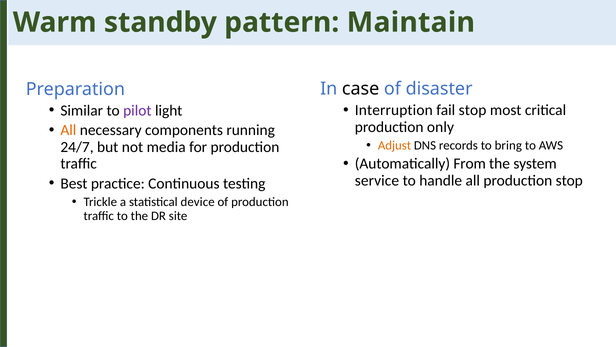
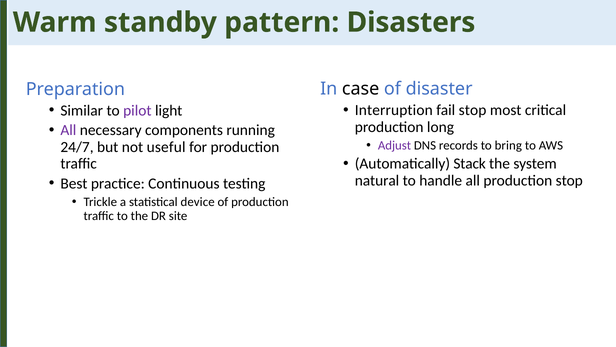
Maintain: Maintain -> Disasters (411, 22)
only: only -> long (441, 127)
All colour: orange -> purple (68, 130)
Adjust colour: orange -> purple (394, 145)
media: media -> useful (166, 147)
From: From -> Stack (470, 164)
service: service -> natural (377, 180)
